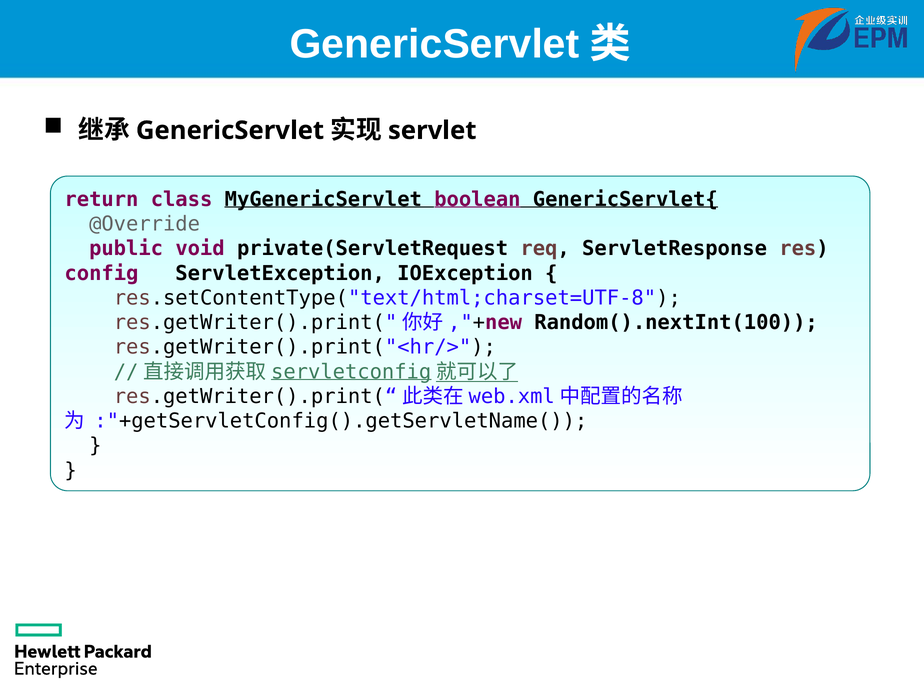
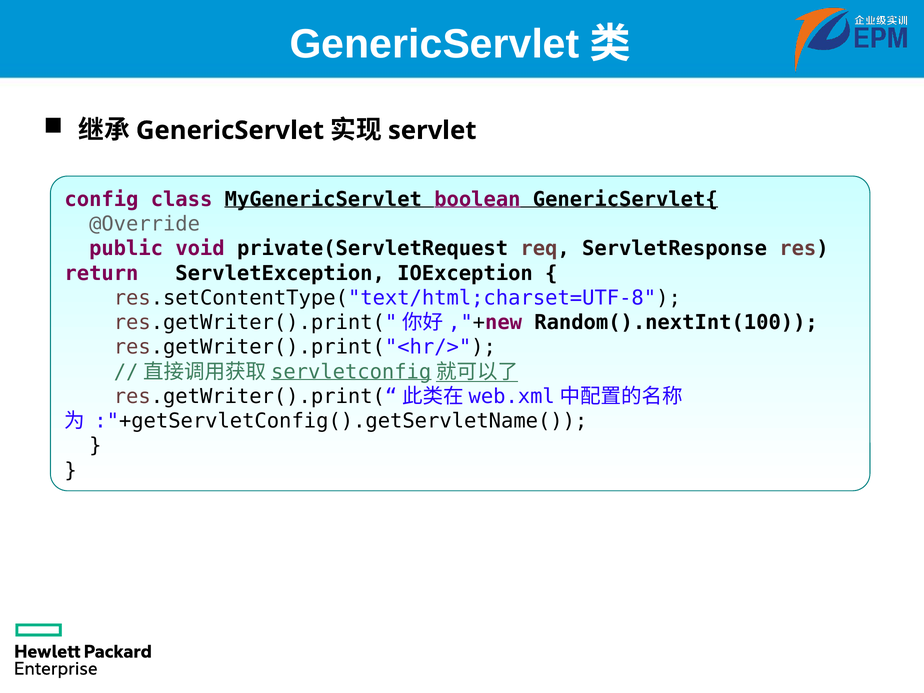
return: return -> config (101, 199)
config: config -> return (101, 273)
